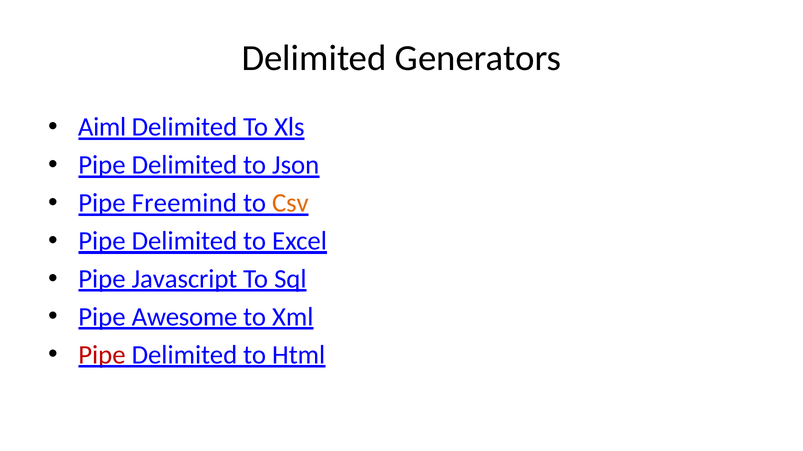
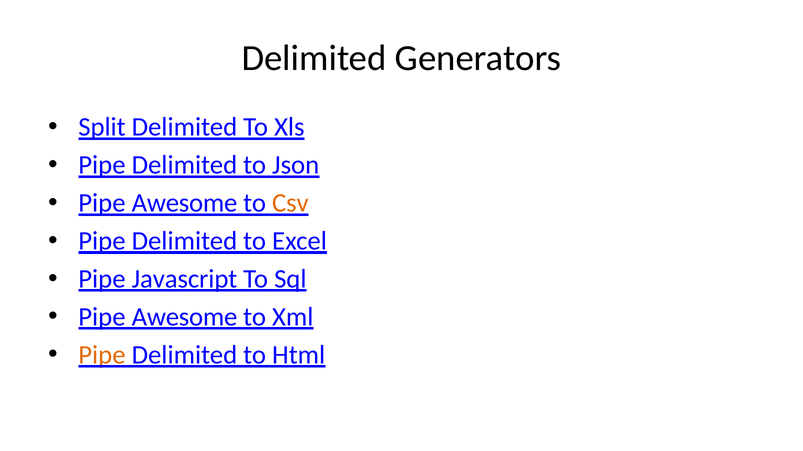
Aiml: Aiml -> Split (102, 127)
Freemind: Freemind -> Awesome (185, 203)
Pipe colour: red -> orange (102, 355)
